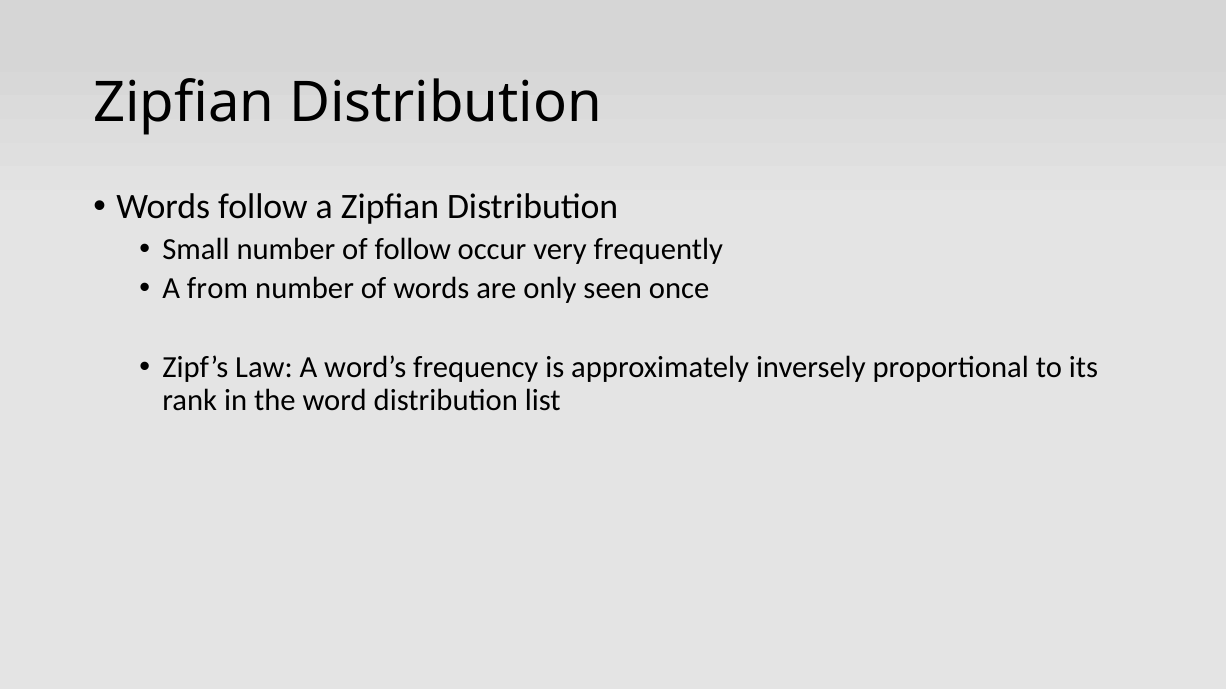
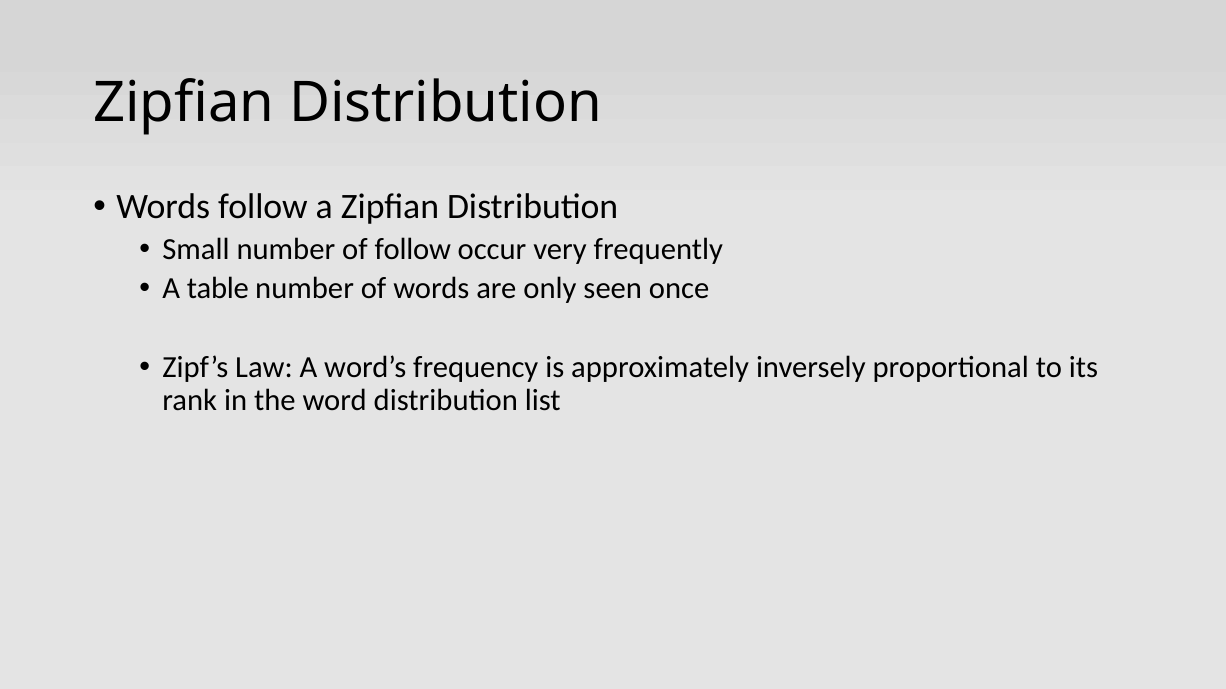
from: from -> table (218, 289)
